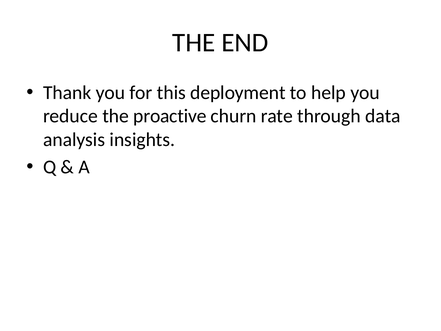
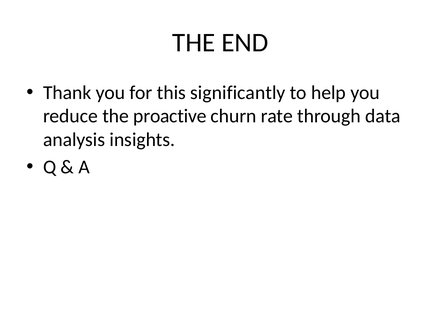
deployment: deployment -> significantly (238, 93)
